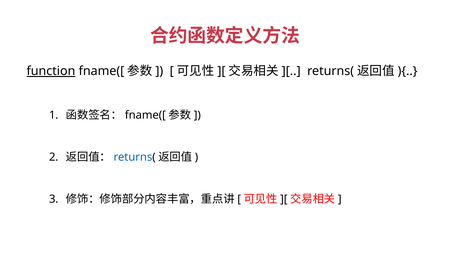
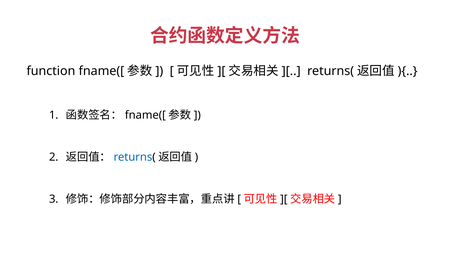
function underline: present -> none (51, 71)
